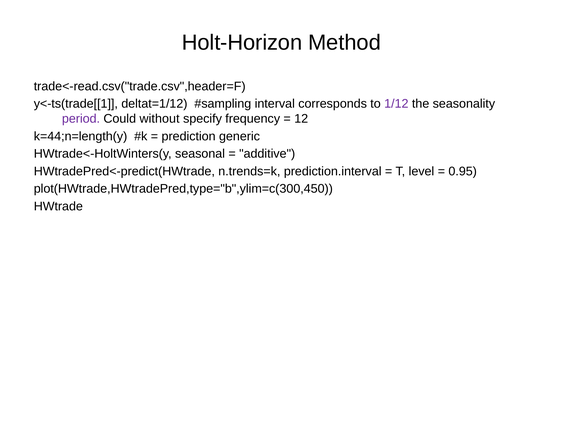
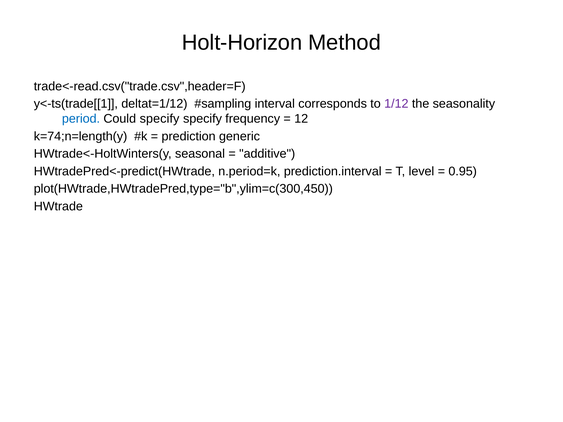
period colour: purple -> blue (81, 119)
Could without: without -> specify (160, 119)
k=44;n=length(y: k=44;n=length(y -> k=74;n=length(y (81, 136)
n.trends=k: n.trends=k -> n.period=k (249, 171)
